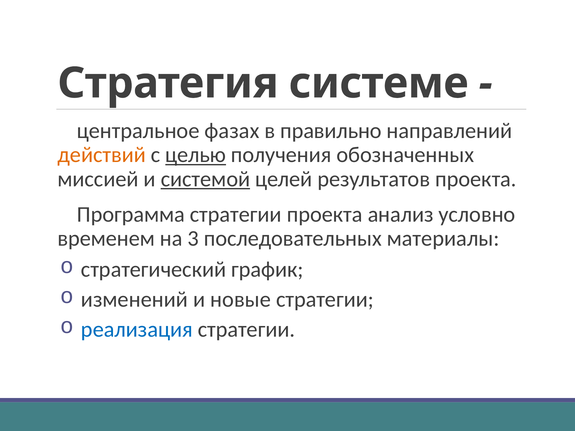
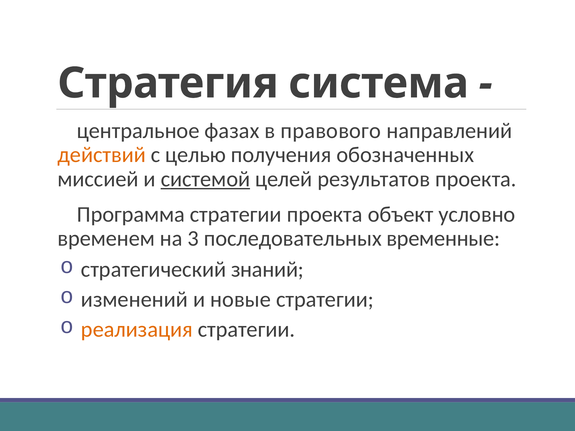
системе: системе -> система (379, 83)
правильно: правильно -> правового (331, 131)
целью underline: present -> none (196, 155)
анализ: анализ -> объект (401, 215)
материалы: материалы -> временные (443, 239)
график: график -> знаний (267, 270)
реализация colour: blue -> orange (137, 330)
